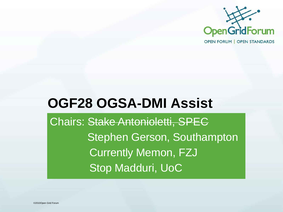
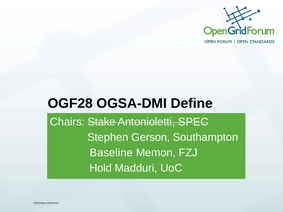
Assist: Assist -> Define (192, 104)
Currently: Currently -> Baseline (111, 153)
Stop: Stop -> Hold (101, 168)
